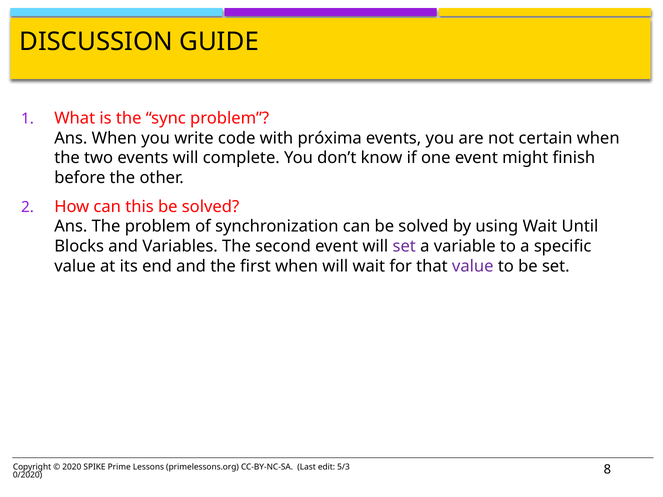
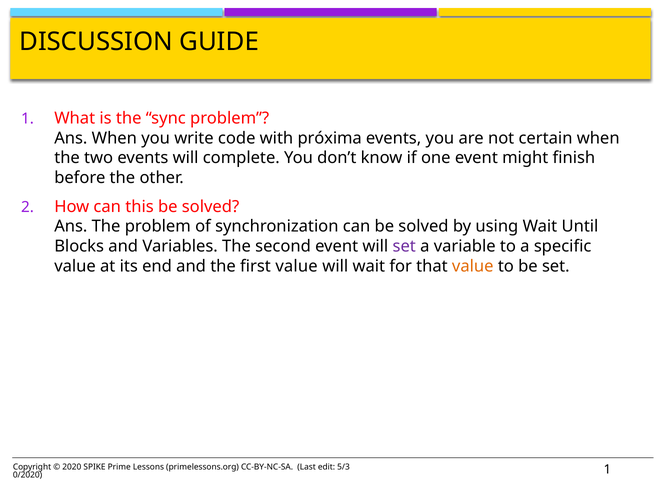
first when: when -> value (297, 266)
value colour: purple -> orange (473, 266)
8: 8 -> 1 (607, 470)
